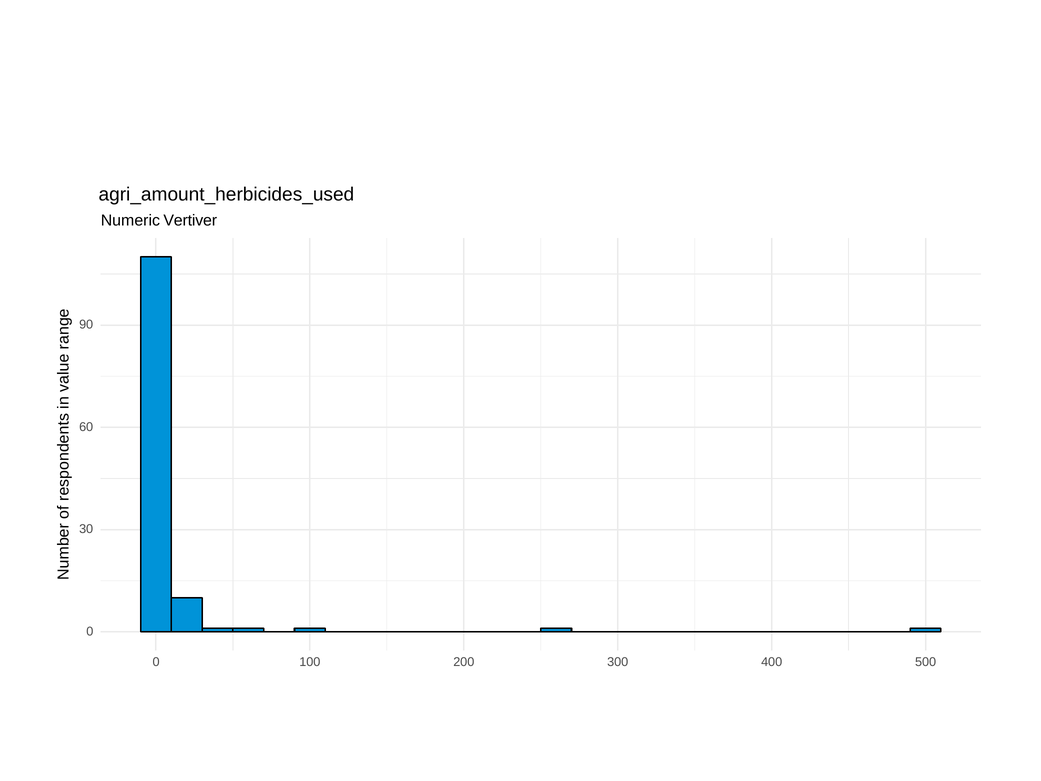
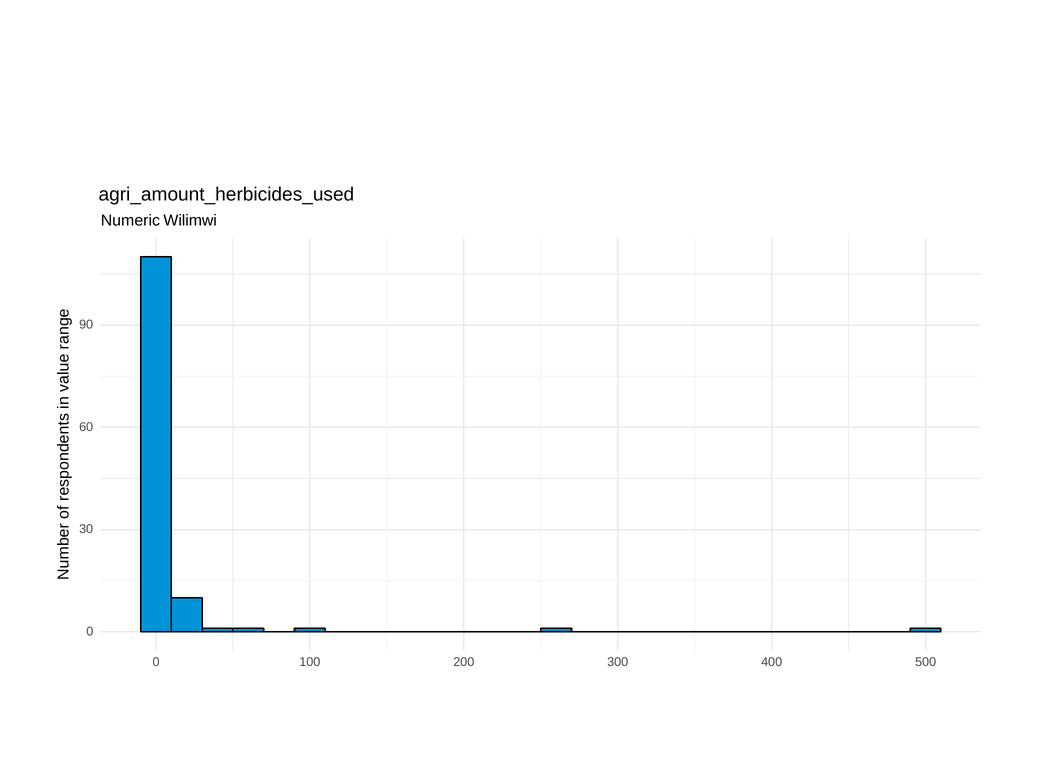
Vertiver: Vertiver -> Wilimwi (190, 220)
